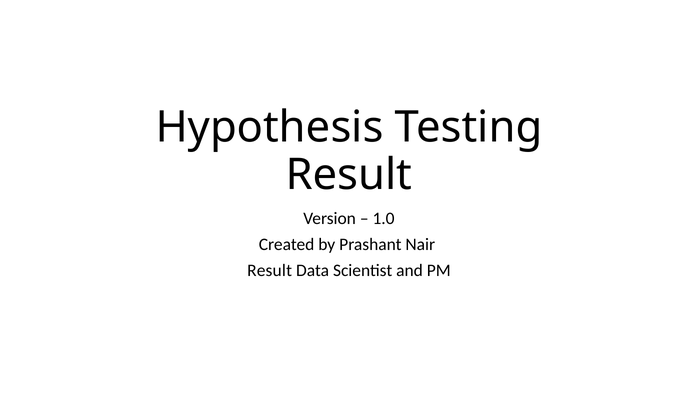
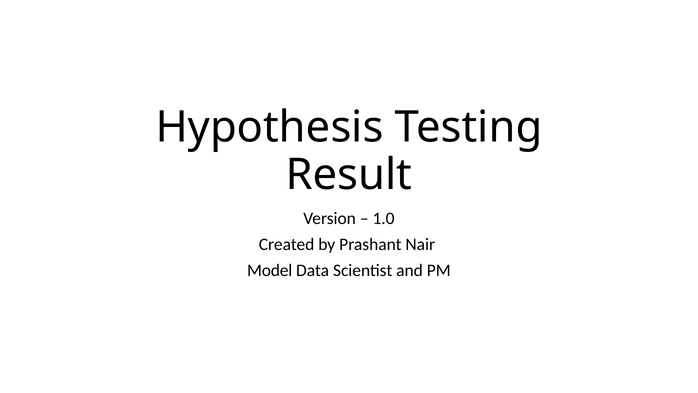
Result: Result -> Model (270, 270)
